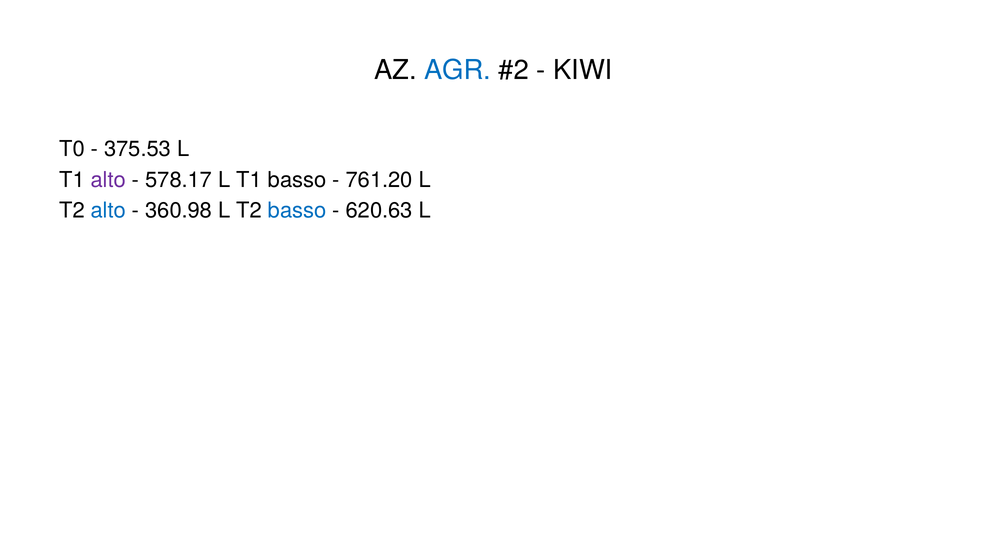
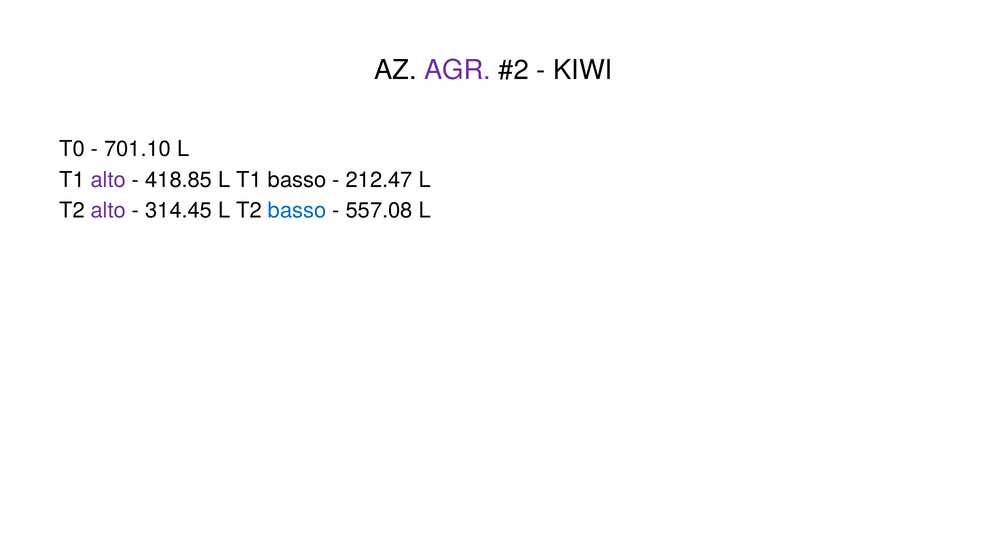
AGR colour: blue -> purple (458, 70)
375.53: 375.53 -> 701.10 (138, 149)
578.17: 578.17 -> 418.85 (179, 180)
761.20: 761.20 -> 212.47 (379, 180)
alto colour: blue -> purple (108, 211)
360.98: 360.98 -> 314.45 (179, 211)
620.63: 620.63 -> 557.08 (379, 211)
